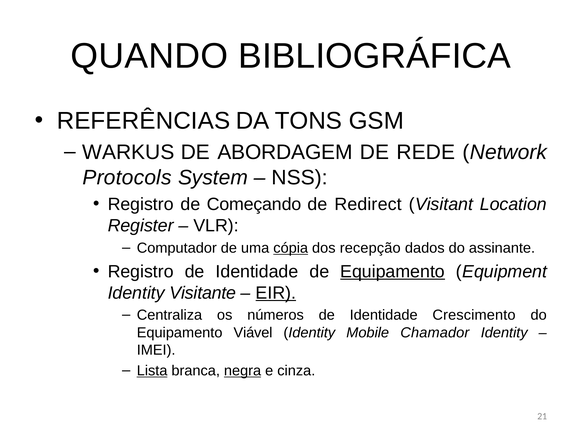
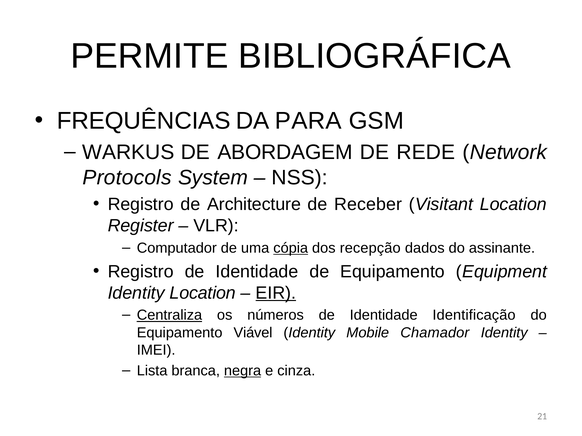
QUANDO: QUANDO -> PERMITE (149, 56)
REFERÊNCIAS: REFERÊNCIAS -> FREQUÊNCIAS (144, 121)
TONS: TONS -> PARA (308, 121)
Começando: Começando -> Architecture (254, 205)
Redirect: Redirect -> Receber (368, 205)
Equipamento underline: present -> none (393, 272)
Identity Visitante: Visitante -> Location (203, 293)
Centraliza underline: none -> present (169, 316)
Crescimento: Crescimento -> Identificação (474, 316)
Lista underline: present -> none (152, 371)
